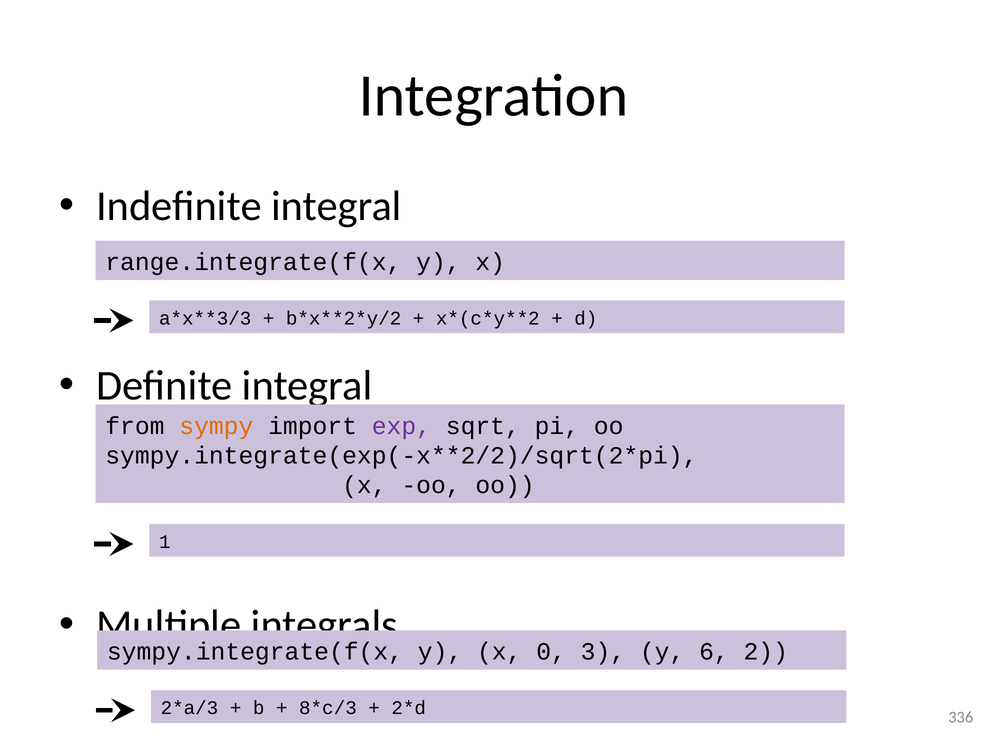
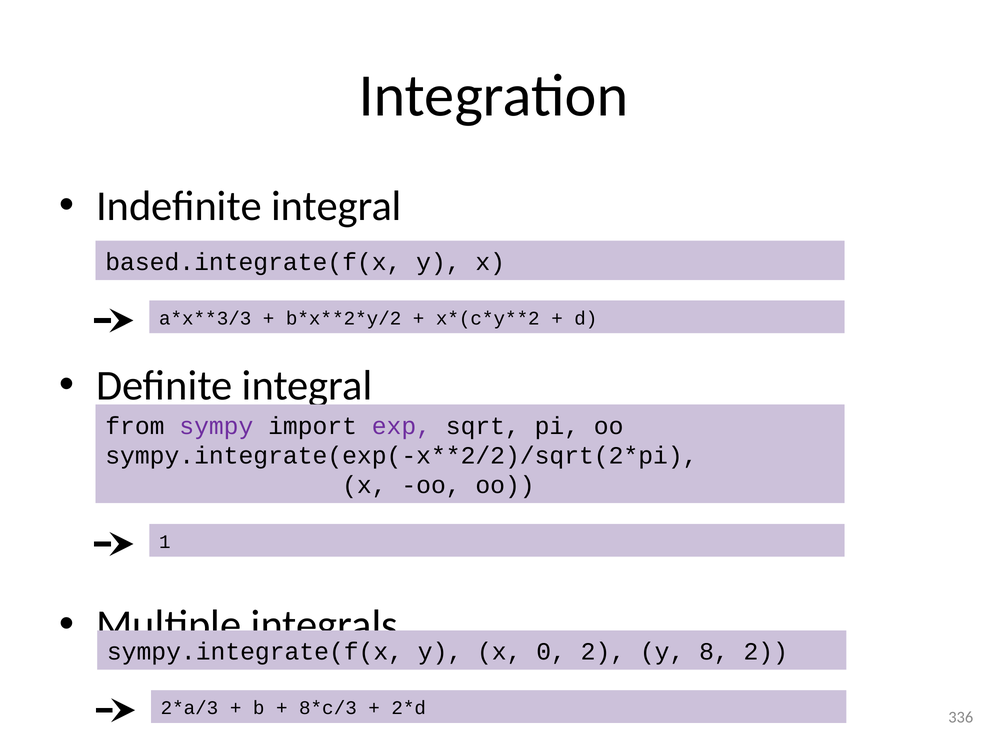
range.integrate(f(x: range.integrate(f(x -> based.integrate(f(x (253, 262)
sympy colour: orange -> purple (216, 425)
0 3: 3 -> 2 (603, 651)
6: 6 -> 8 (714, 651)
